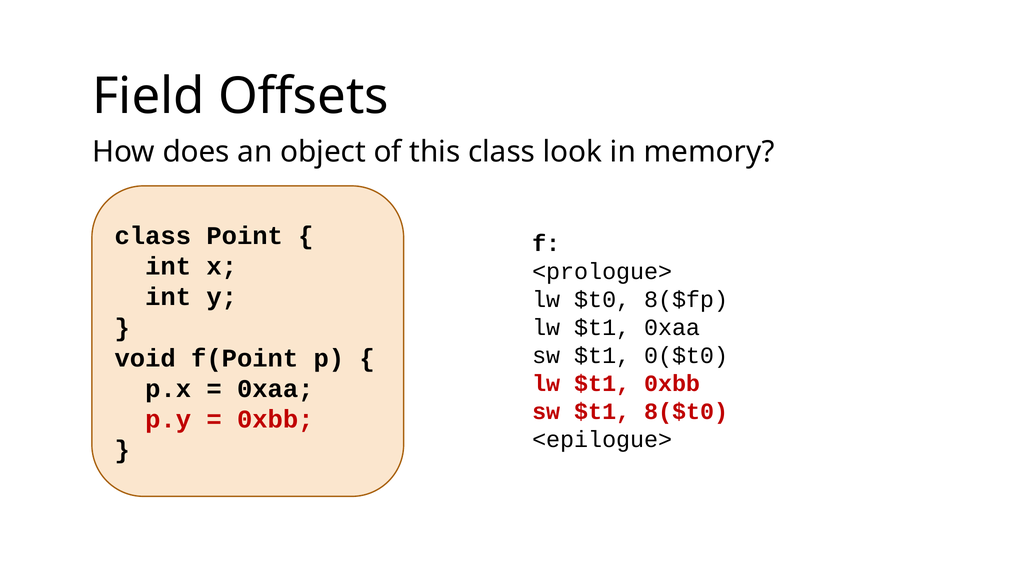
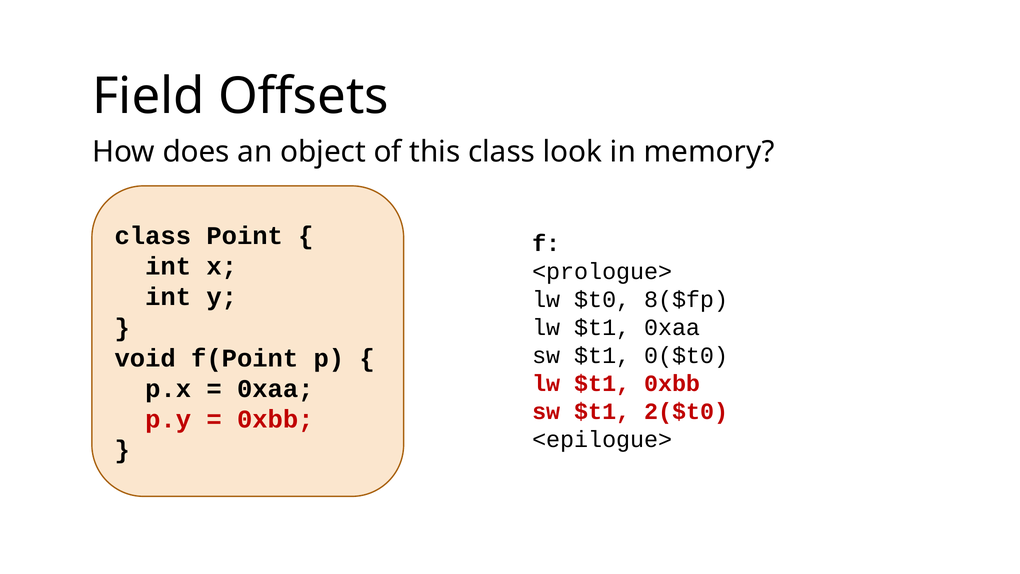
8($t0: 8($t0 -> 2($t0 (686, 411)
